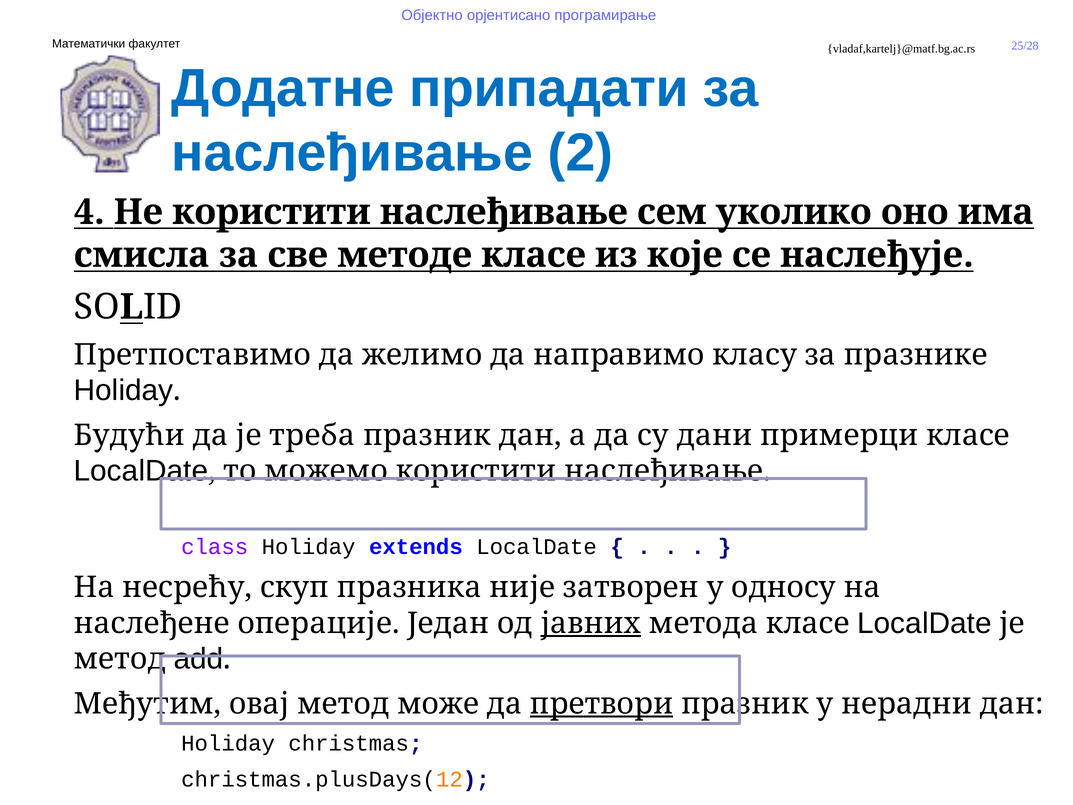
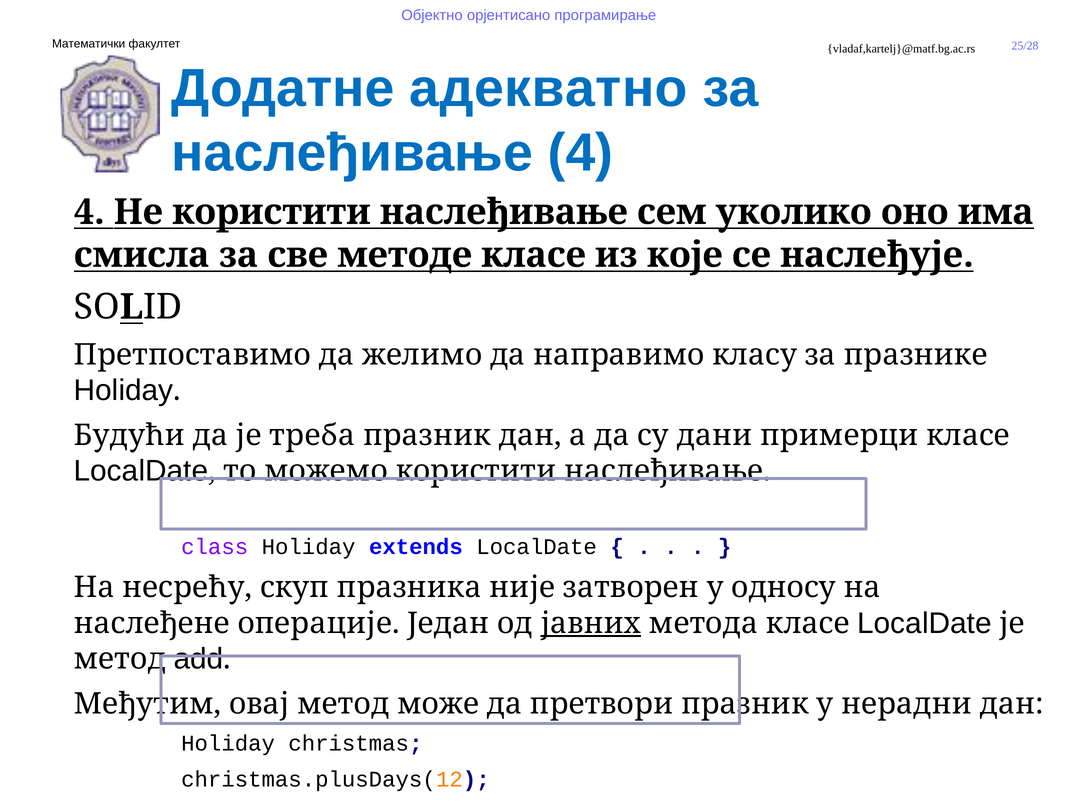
Додатне припадати: припадати -> адекватно (549, 89)
наслеђивање 2: 2 -> 4 (580, 153)
претвори underline: present -> none (602, 704)
